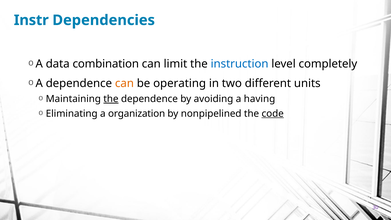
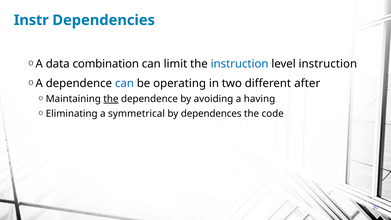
level completely: completely -> instruction (328, 64)
can colour: orange -> blue (124, 83)
units: units -> after (307, 83)
organization: organization -> symmetrical (137, 114)
nonpipelined: nonpipelined -> dependences (211, 114)
code underline: present -> none (273, 114)
